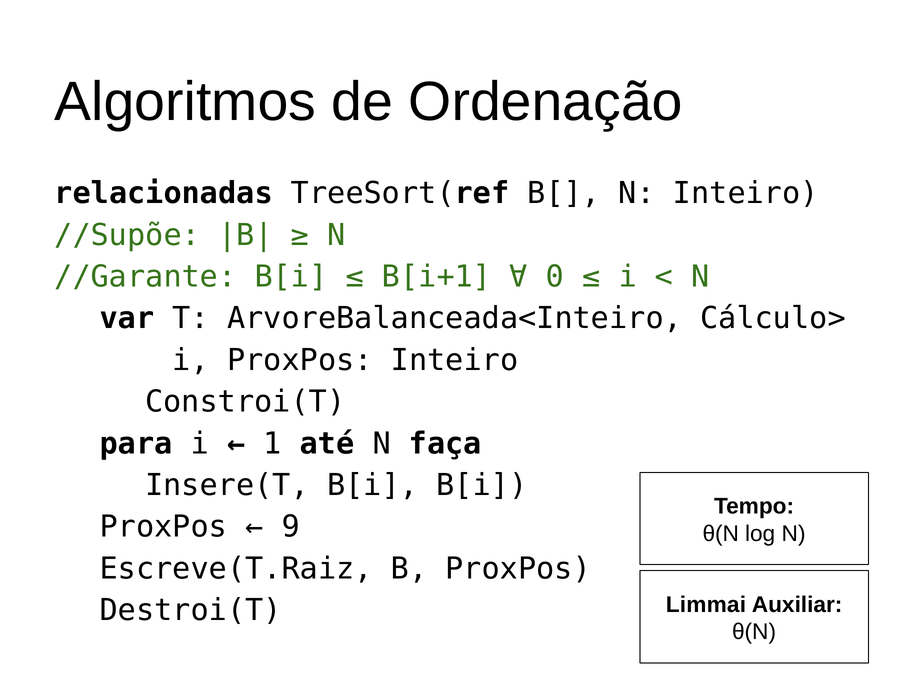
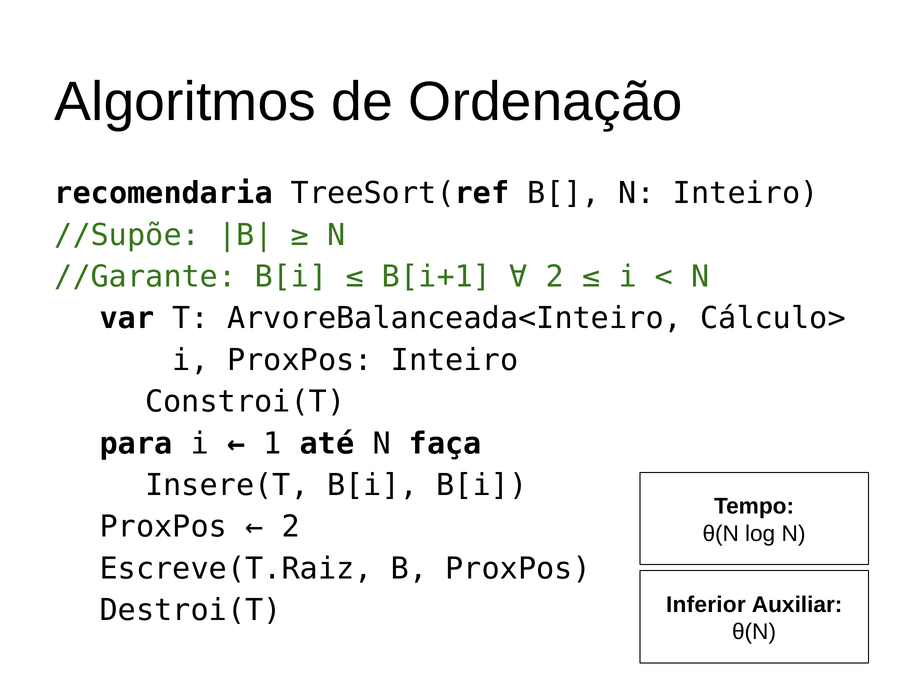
relacionadas: relacionadas -> recomendaria (164, 193)
0: 0 -> 2 (555, 277)
9: 9 -> 2 (291, 527)
Limmai: Limmai -> Inferior (706, 605)
